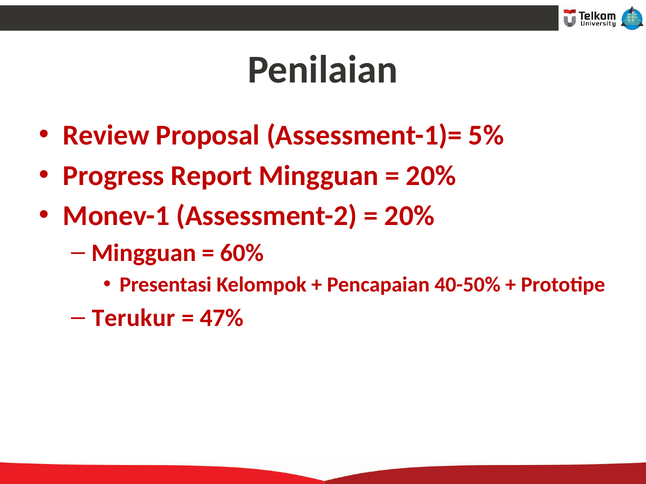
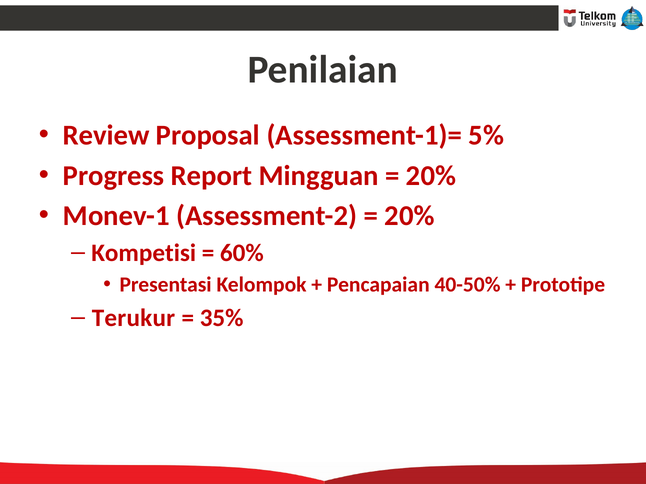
Mingguan: Mingguan -> Kompetisi (144, 253)
47%: 47% -> 35% (222, 318)
